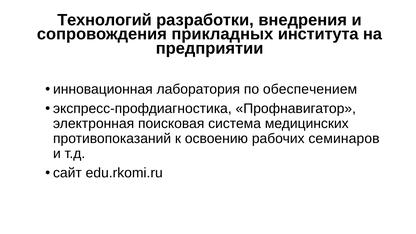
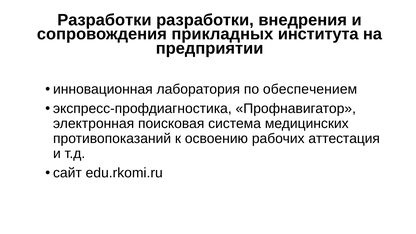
Технологий: Технологий -> Разработки (104, 20)
семинаров: семинаров -> аттестация (344, 139)
